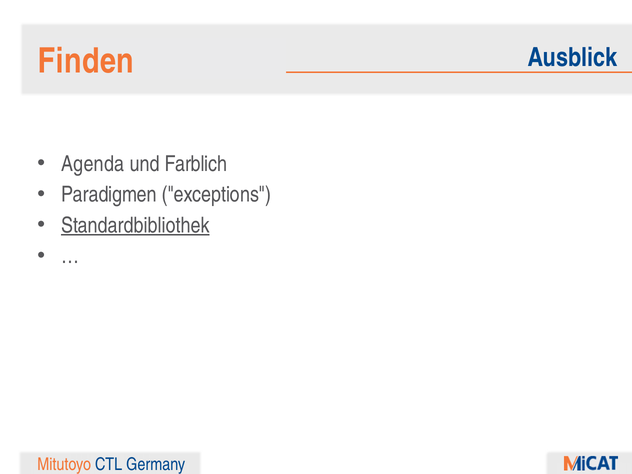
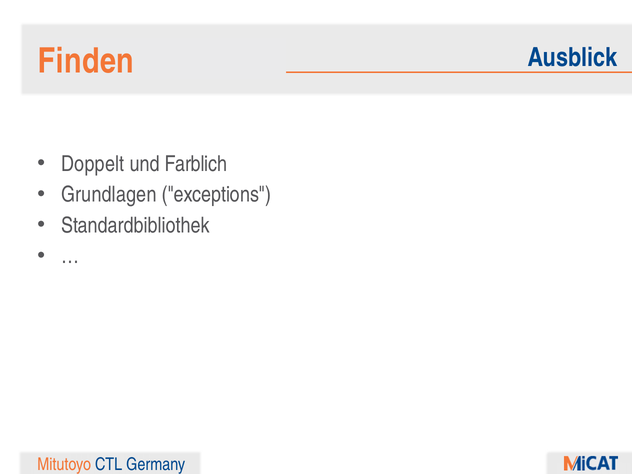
Agenda: Agenda -> Doppelt (93, 164)
Paradigmen: Paradigmen -> Grundlagen (109, 195)
Standardbibliothek underline: present -> none (135, 225)
